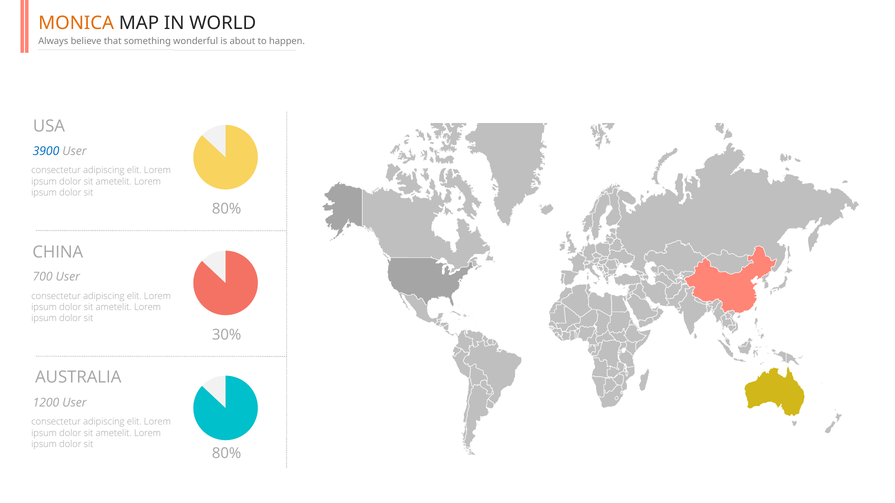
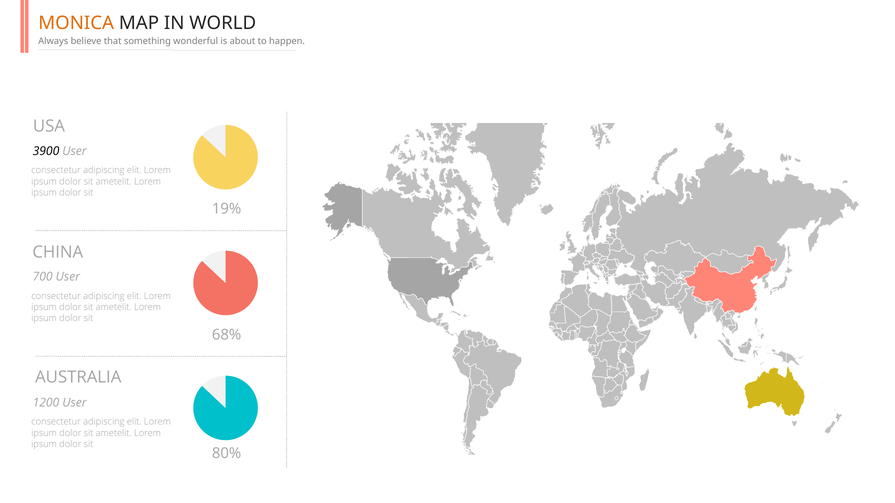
3900 colour: blue -> black (46, 151)
80%: 80% -> 19% (227, 209)
30%: 30% -> 68% (227, 335)
